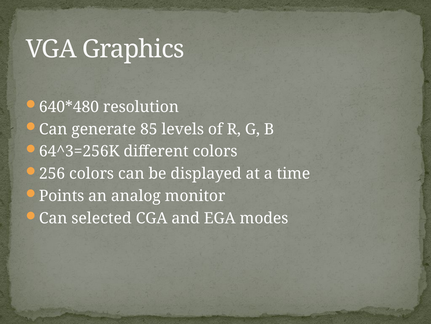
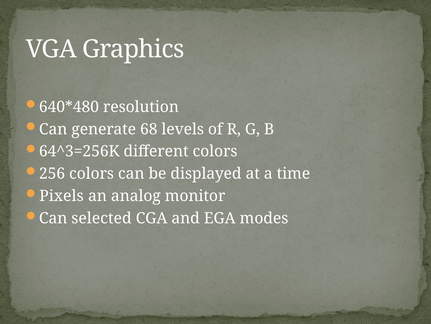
85: 85 -> 68 (149, 129)
Points: Points -> Pixels (61, 196)
